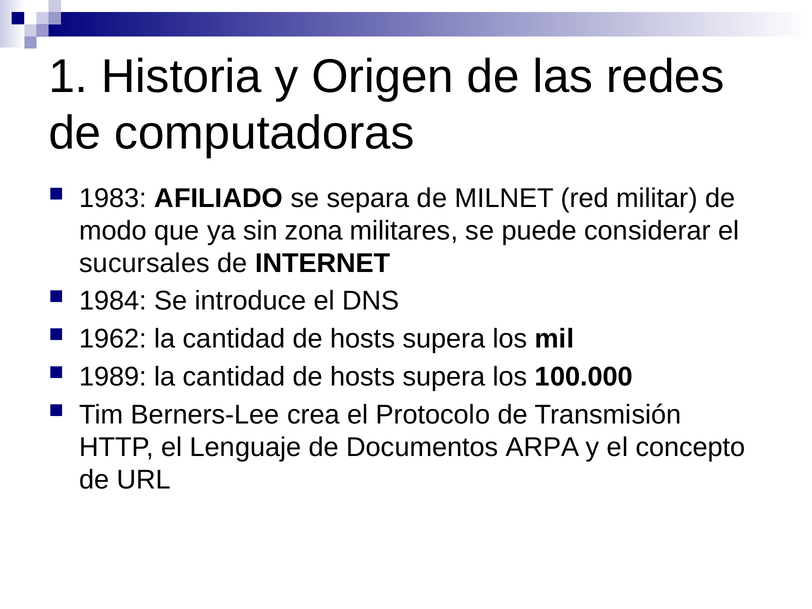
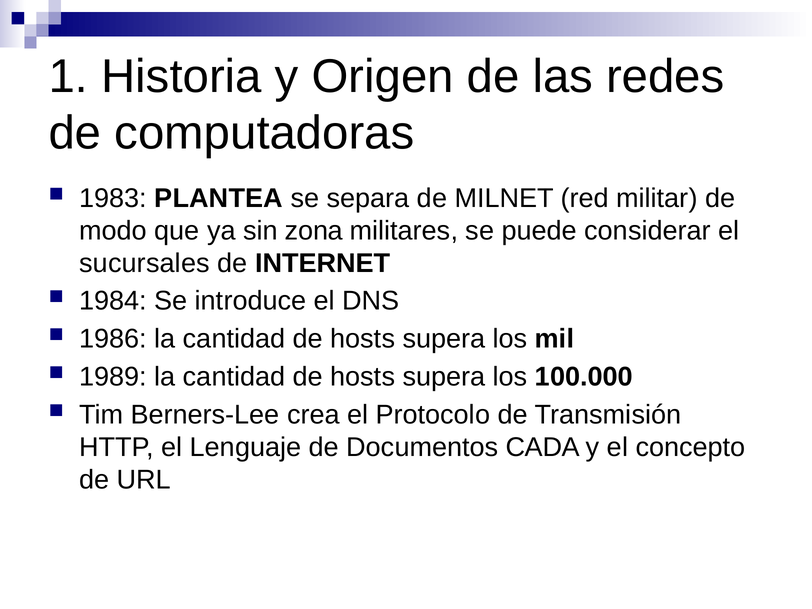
AFILIADO: AFILIADO -> PLANTEA (219, 198)
1962: 1962 -> 1986 (113, 339)
ARPA: ARPA -> CADA (543, 447)
